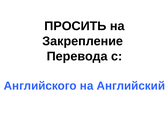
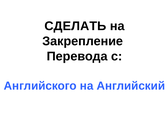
ПРОСИТЬ: ПРОСИТЬ -> СДЕЛАТЬ (75, 26)
